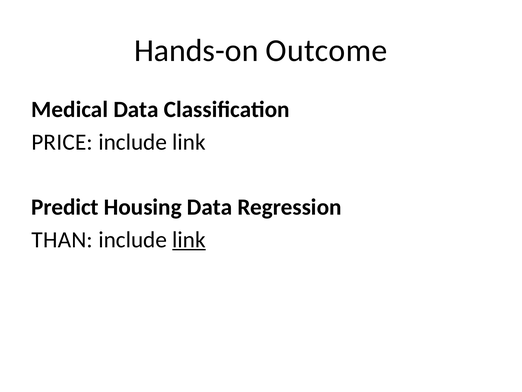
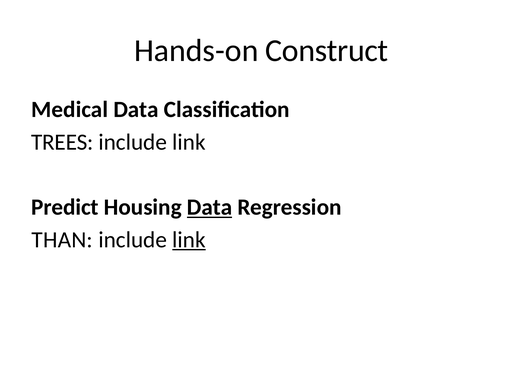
Outcome: Outcome -> Construct (327, 51)
PRICE: PRICE -> TREES (62, 142)
Data underline: none -> present (210, 207)
